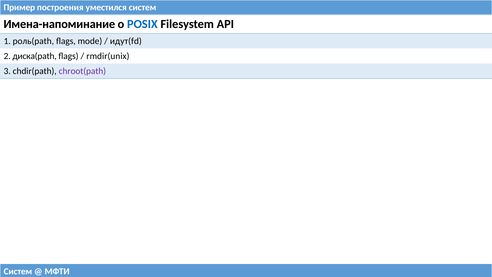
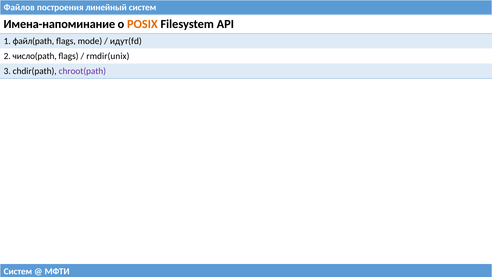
Пример: Пример -> Файлов (19, 8)
уместился: уместился -> линейный (106, 8)
POSIX colour: blue -> orange (142, 24)
роль(path: роль(path -> файл(path (33, 41)
диска(path: диска(path -> число(path (35, 56)
